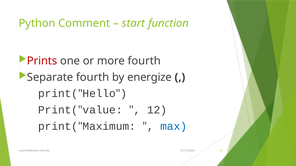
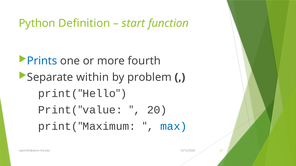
Comment: Comment -> Definition (84, 23)
Prints colour: red -> blue (42, 61)
Separate fourth: fourth -> within (93, 77)
energize: energize -> problem (149, 77)
12: 12 -> 20 (157, 110)
